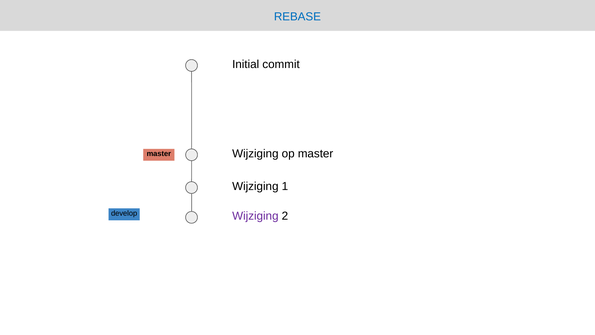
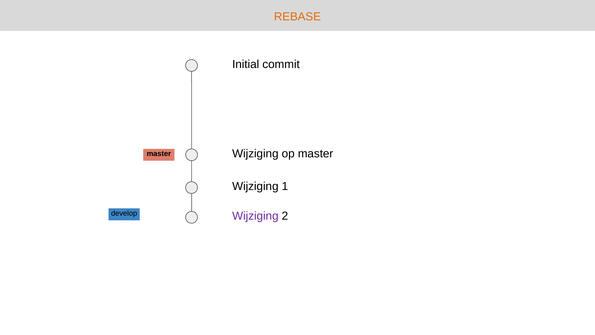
REBASE colour: blue -> orange (297, 17)
